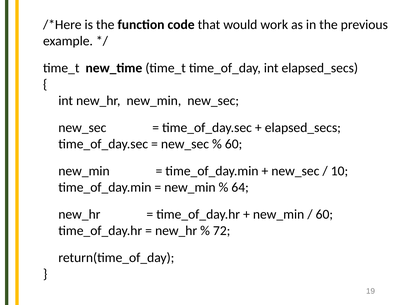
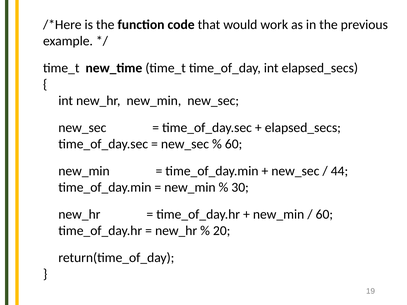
10: 10 -> 44 (339, 171)
64: 64 -> 30 (240, 187)
72: 72 -> 20 (222, 231)
